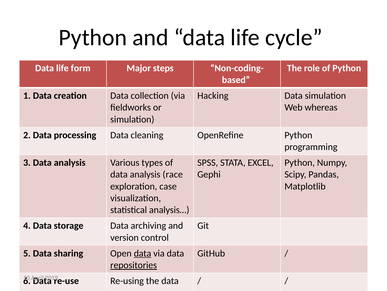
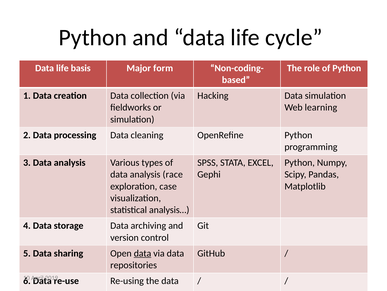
form: form -> basis (81, 68)
steps: steps -> form (163, 68)
whereas: whereas -> learning (321, 107)
repositories underline: present -> none (134, 265)
